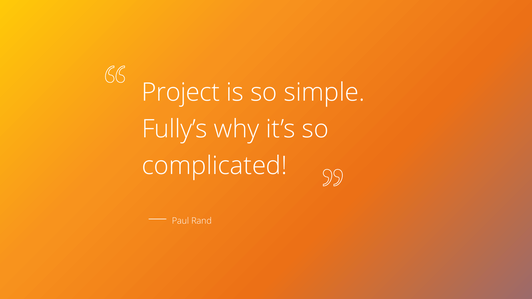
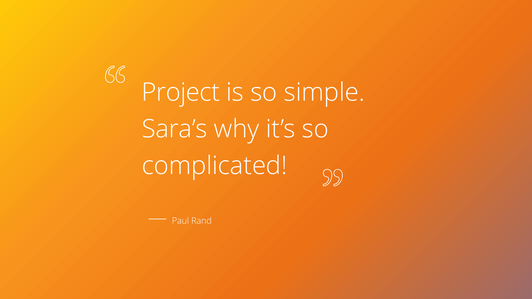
Fully’s: Fully’s -> Sara’s (175, 129)
